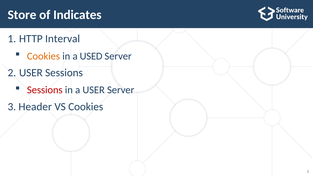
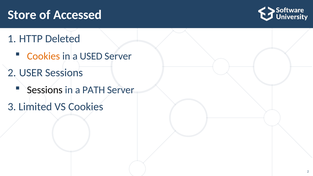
Indicates: Indicates -> Accessed (77, 15)
Interval: Interval -> Deleted (63, 39)
Sessions colour: red -> black (45, 90)
a USER: USER -> PATH (94, 90)
Header: Header -> Limited (35, 107)
